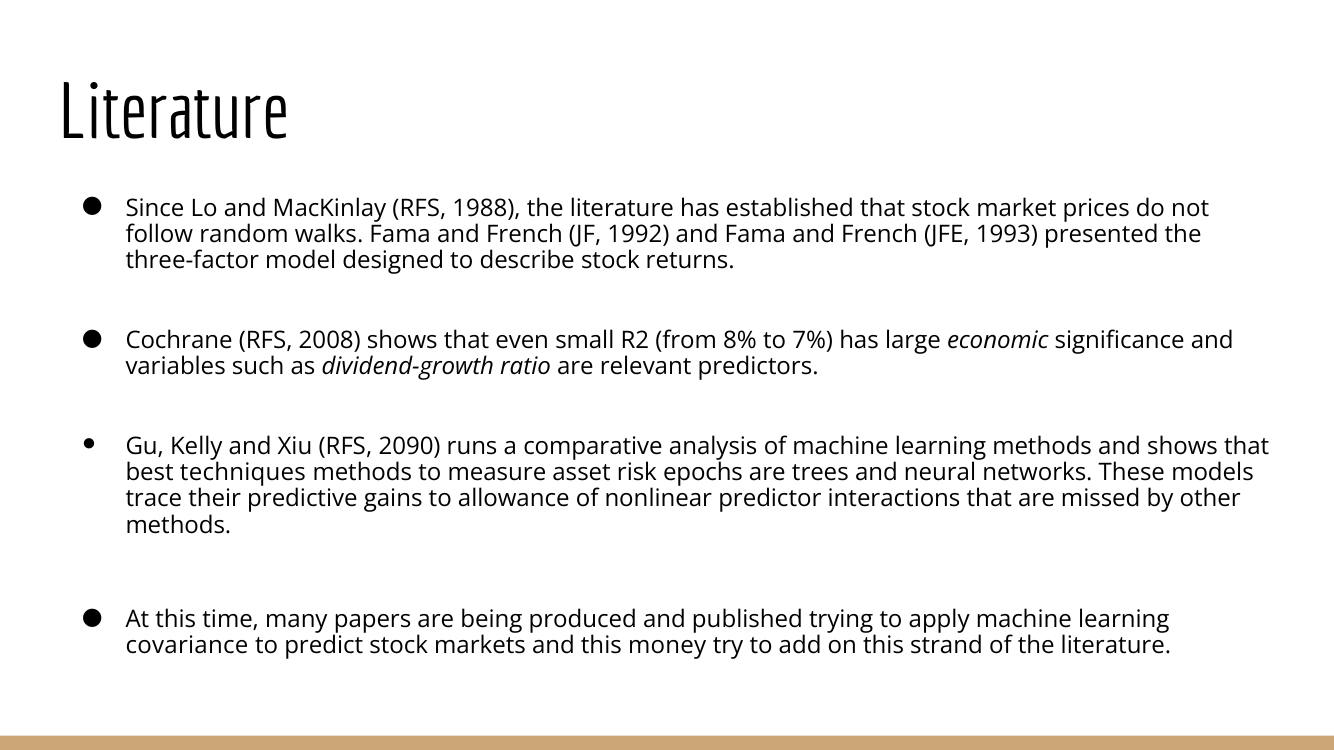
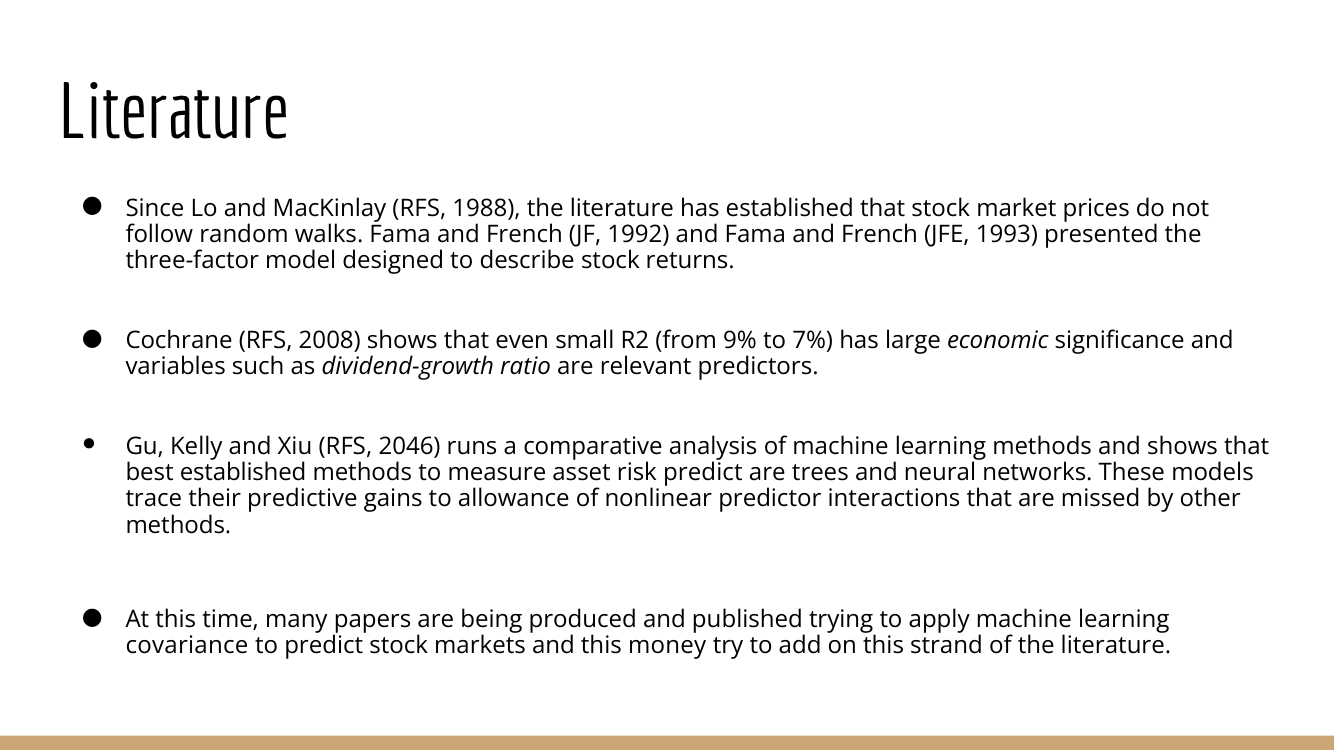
8%: 8% -> 9% (740, 341)
2090: 2090 -> 2046 (410, 447)
best techniques: techniques -> established (243, 473)
risk epochs: epochs -> predict (703, 473)
